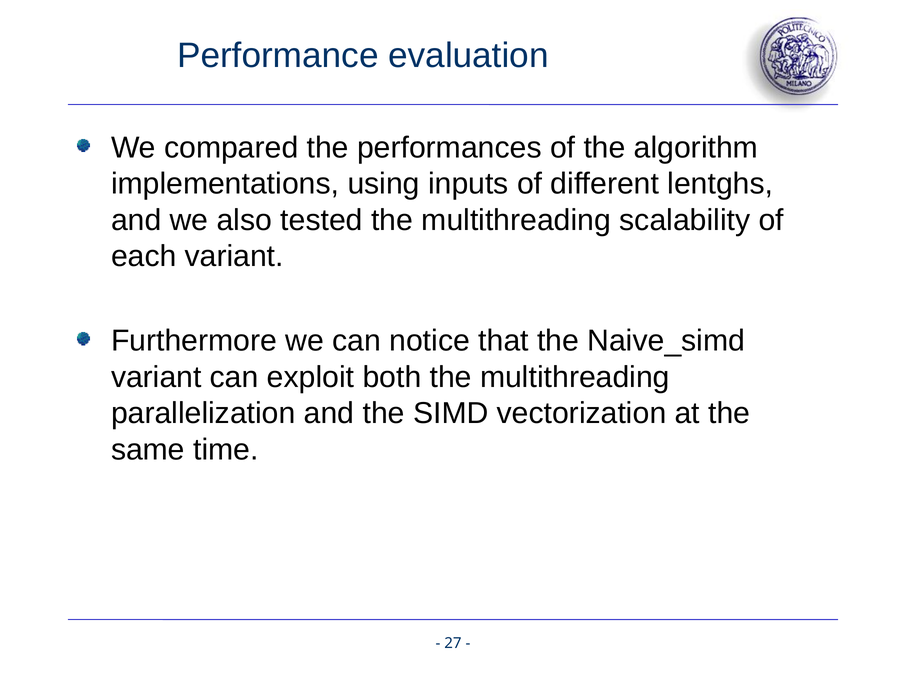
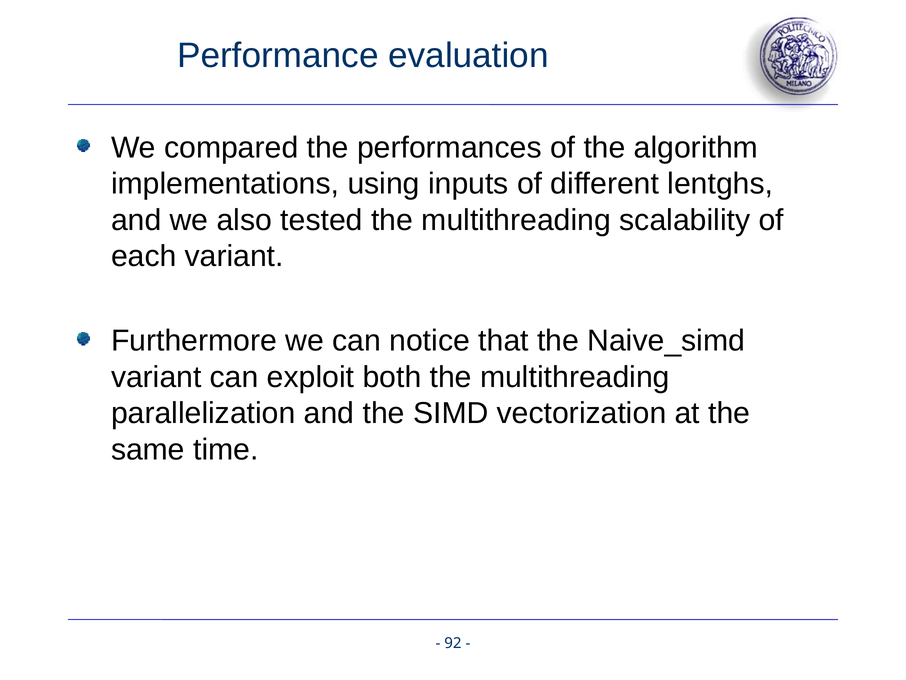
27: 27 -> 92 (453, 643)
